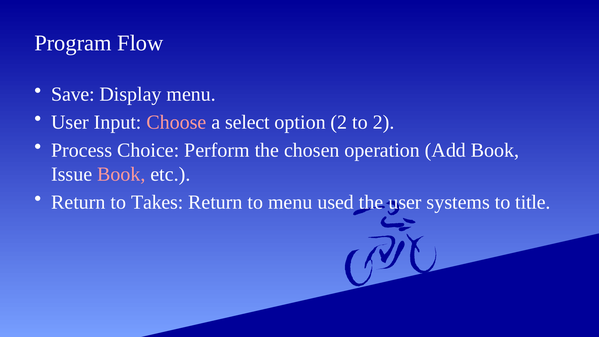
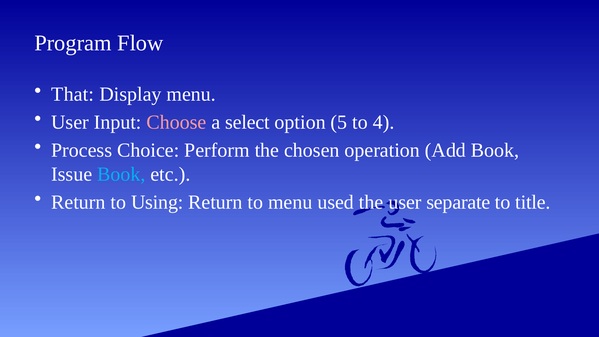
Save: Save -> That (73, 94)
option 2: 2 -> 5 (339, 122)
to 2: 2 -> 4 (384, 122)
Book colour: pink -> light blue (121, 174)
Takes: Takes -> Using (157, 202)
systems: systems -> separate (458, 202)
